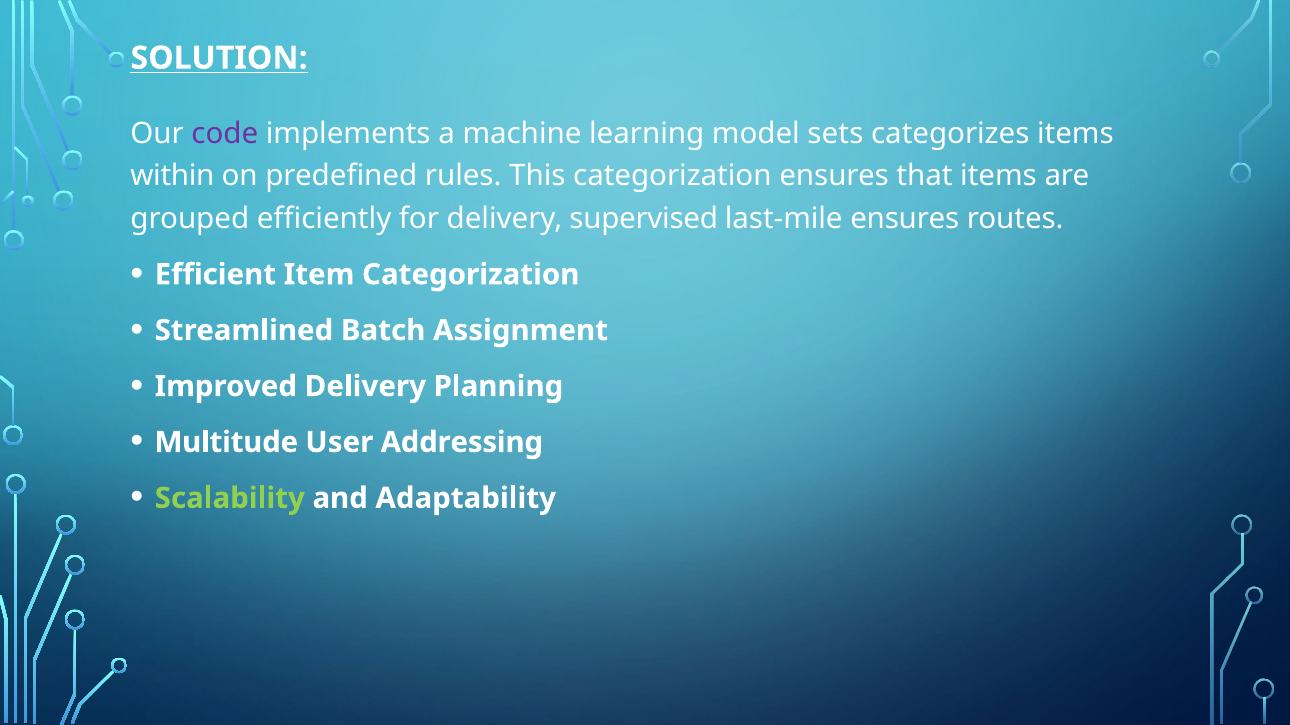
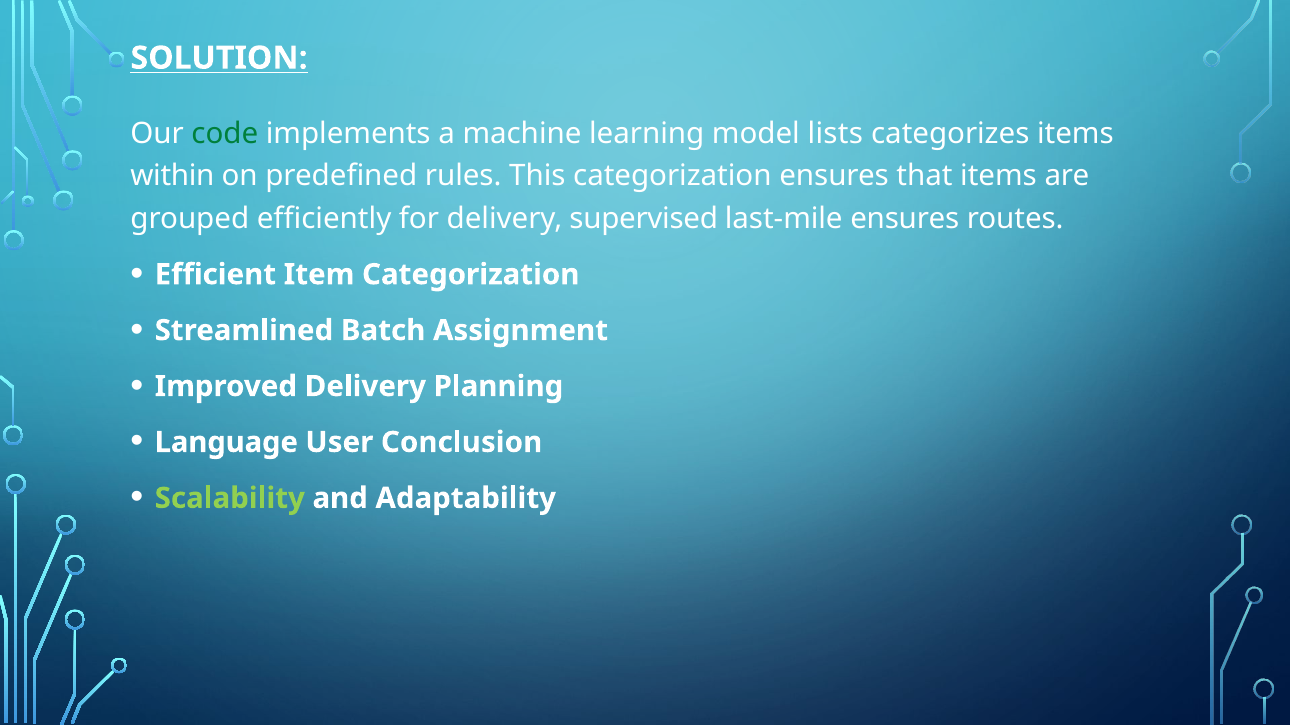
code colour: purple -> green (225, 134)
sets: sets -> lists (835, 134)
Multitude: Multitude -> Language (226, 443)
Addressing: Addressing -> Conclusion (462, 443)
